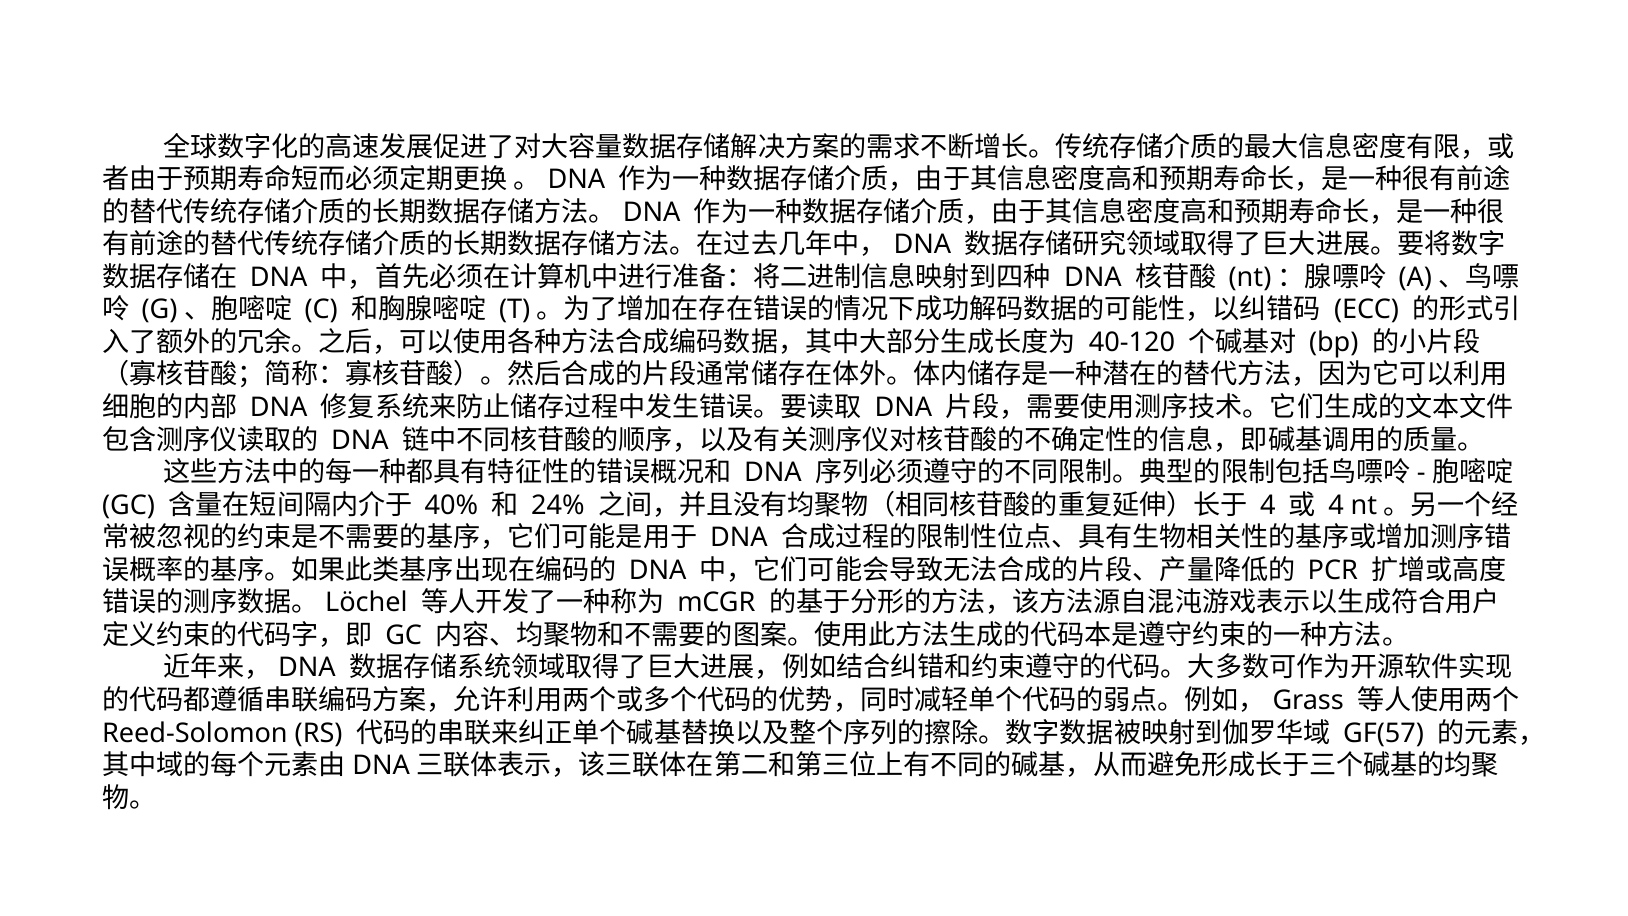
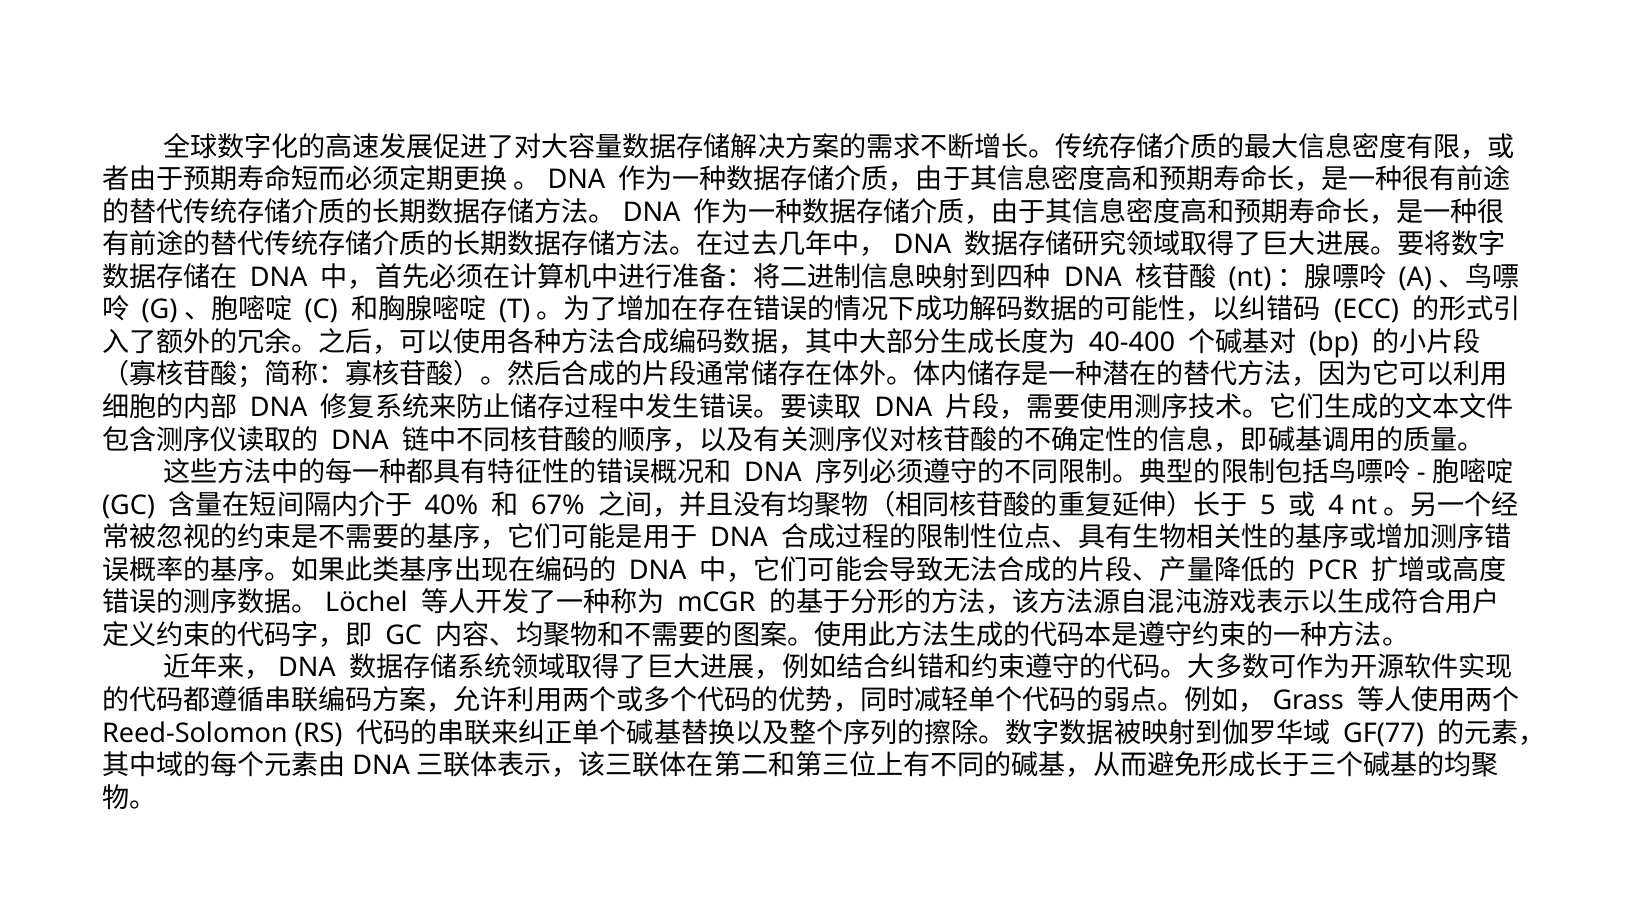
40-120: 40-120 -> 40-400 (1132, 342)
24%: 24% -> 67% (558, 505)
4: 4 -> 5 (1268, 505)
GF(57: GF(57 -> GF(77 (1384, 733)
